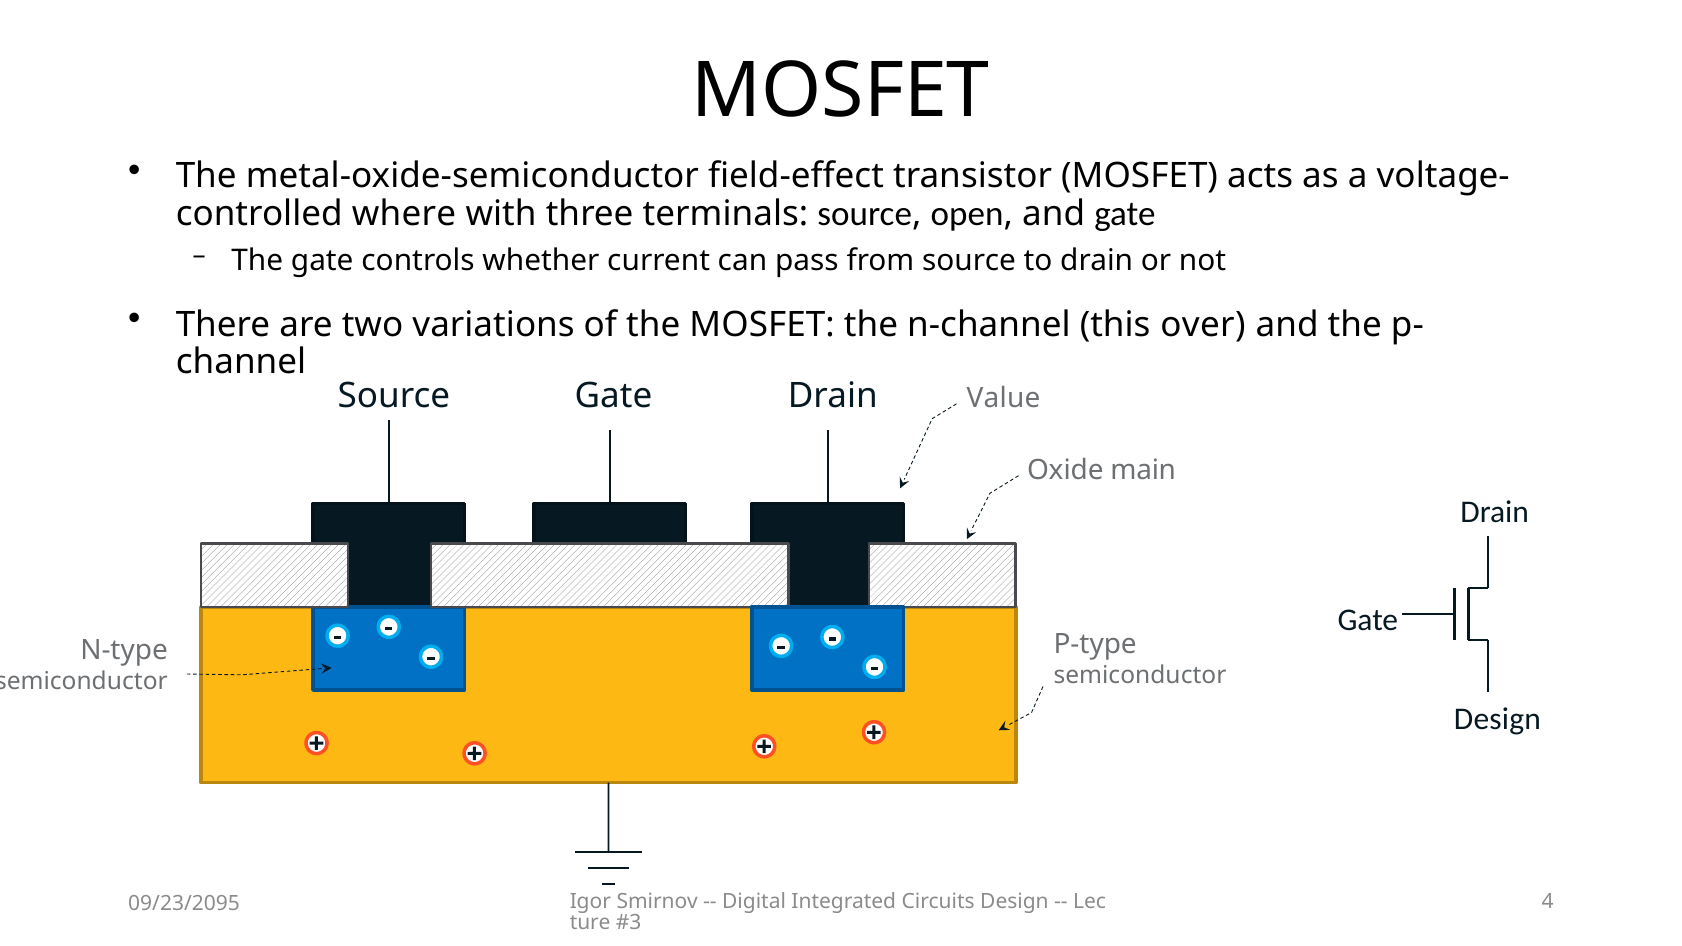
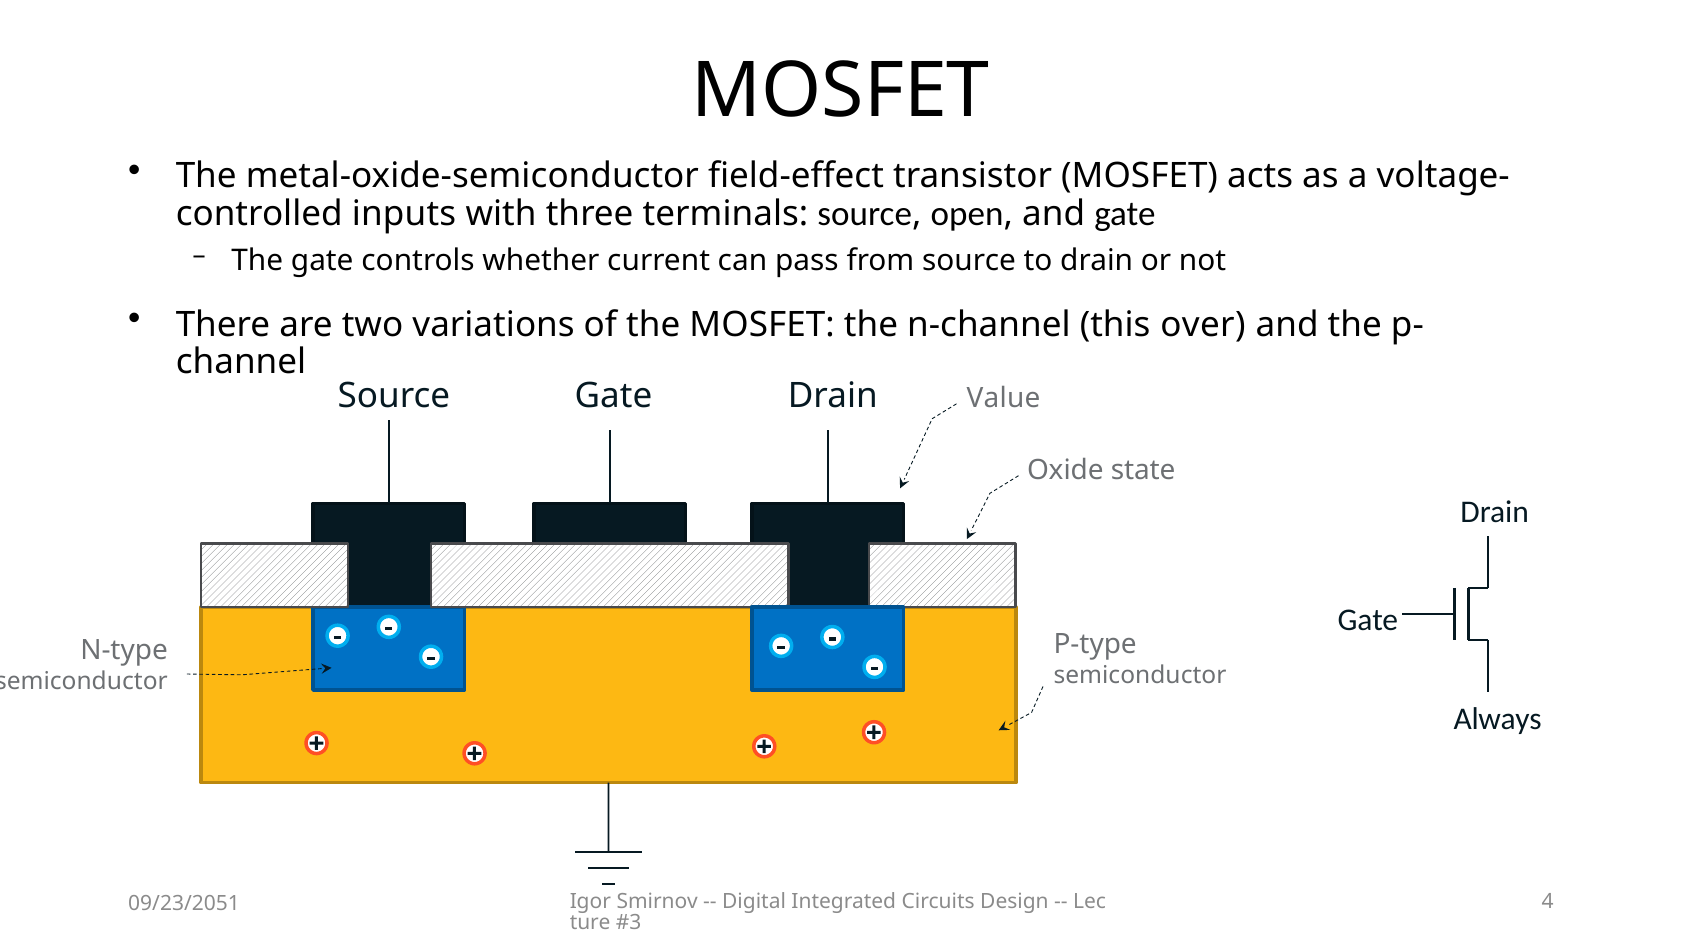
where: where -> inputs (404, 214)
main: main -> state (1143, 470)
Design: Design -> Always (1498, 719)
09/23/2095: 09/23/2095 -> 09/23/2051 (184, 904)
